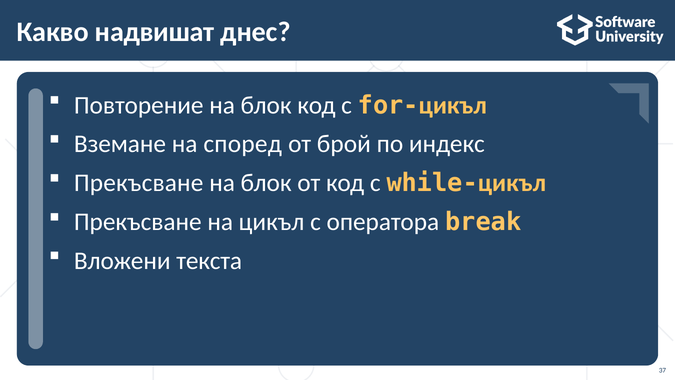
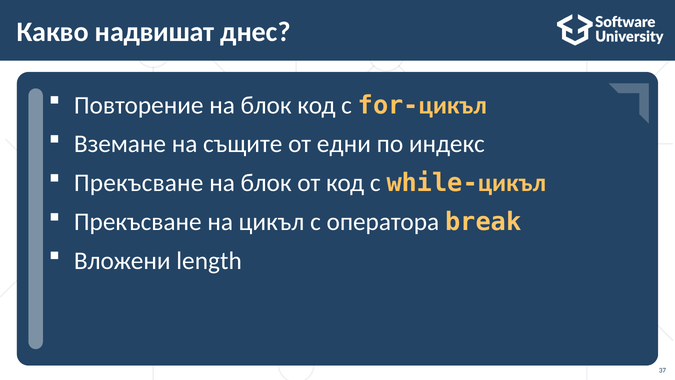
според: според -> същите (243, 144)
брой: брой -> едни (344, 144)
текста: текста -> length (209, 260)
